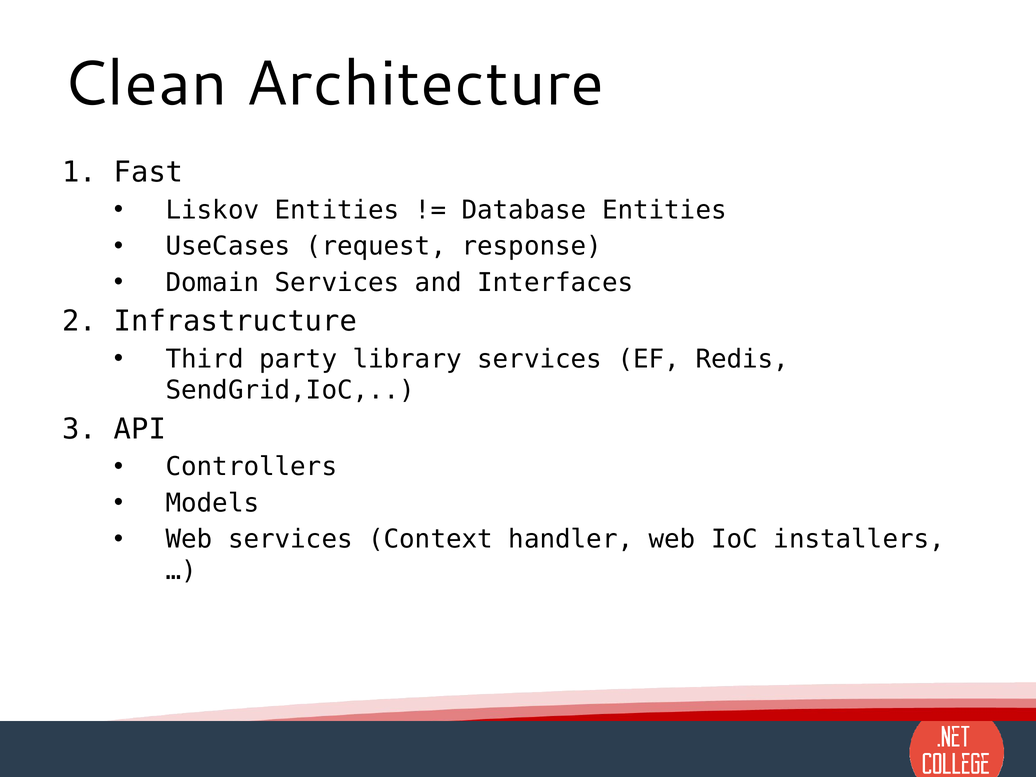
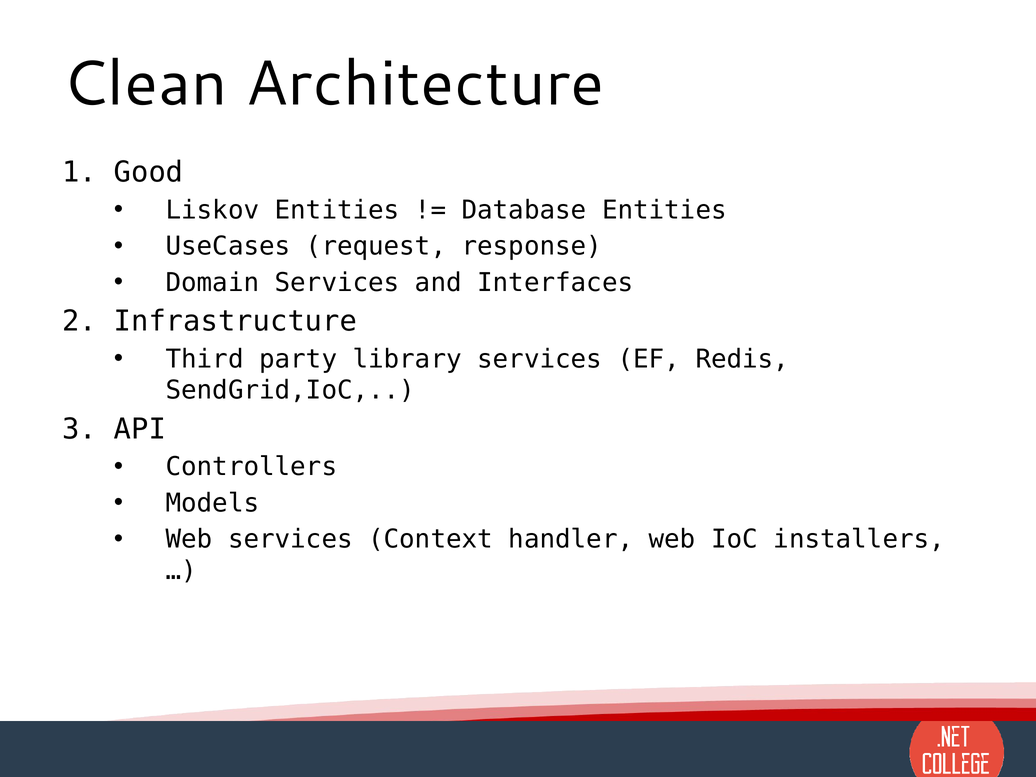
Fast: Fast -> Good (149, 172)
